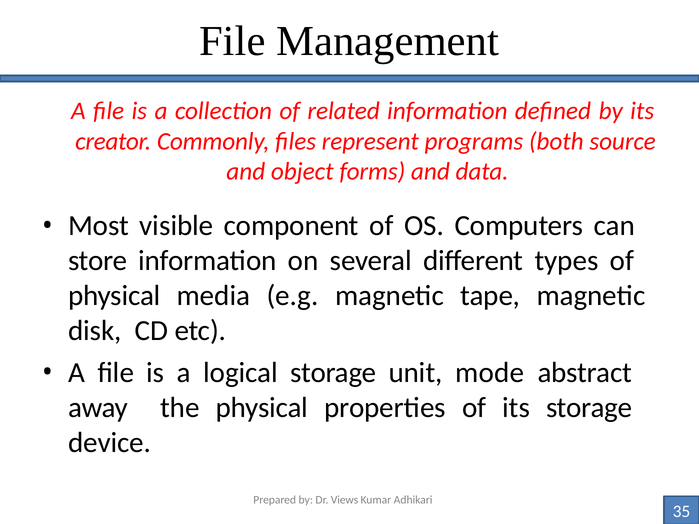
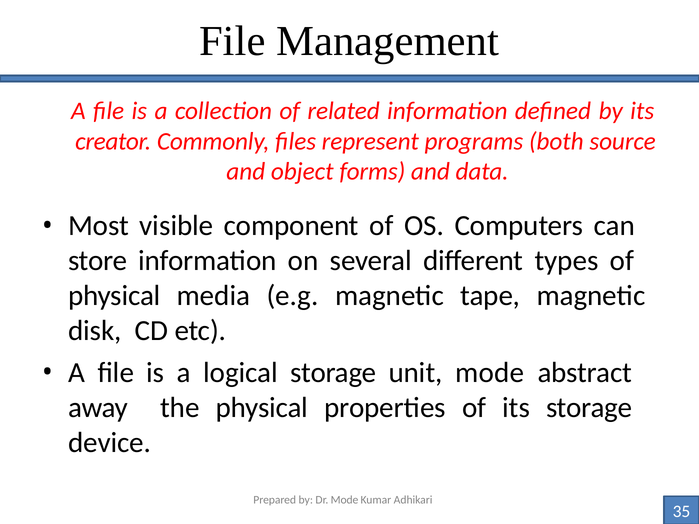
Dr Views: Views -> Mode (344, 500)
